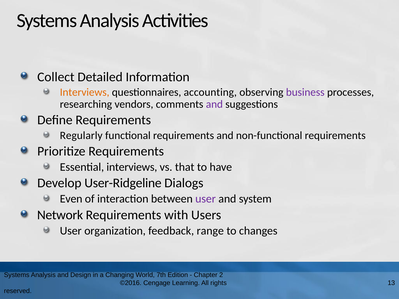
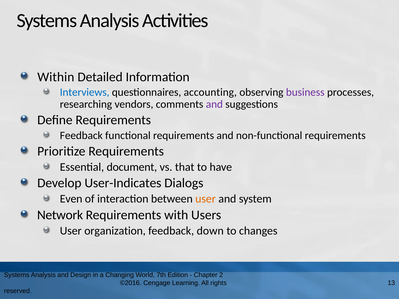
Collect: Collect -> Within (56, 77)
Interviews colour: orange -> blue (85, 92)
Regularly: Regularly -> Feedback (81, 135)
Essential interviews: interviews -> document (132, 167)
User-Ridgeline: User-Ridgeline -> User-Indicates (123, 183)
user colour: purple -> orange (206, 199)
range: range -> down (210, 231)
